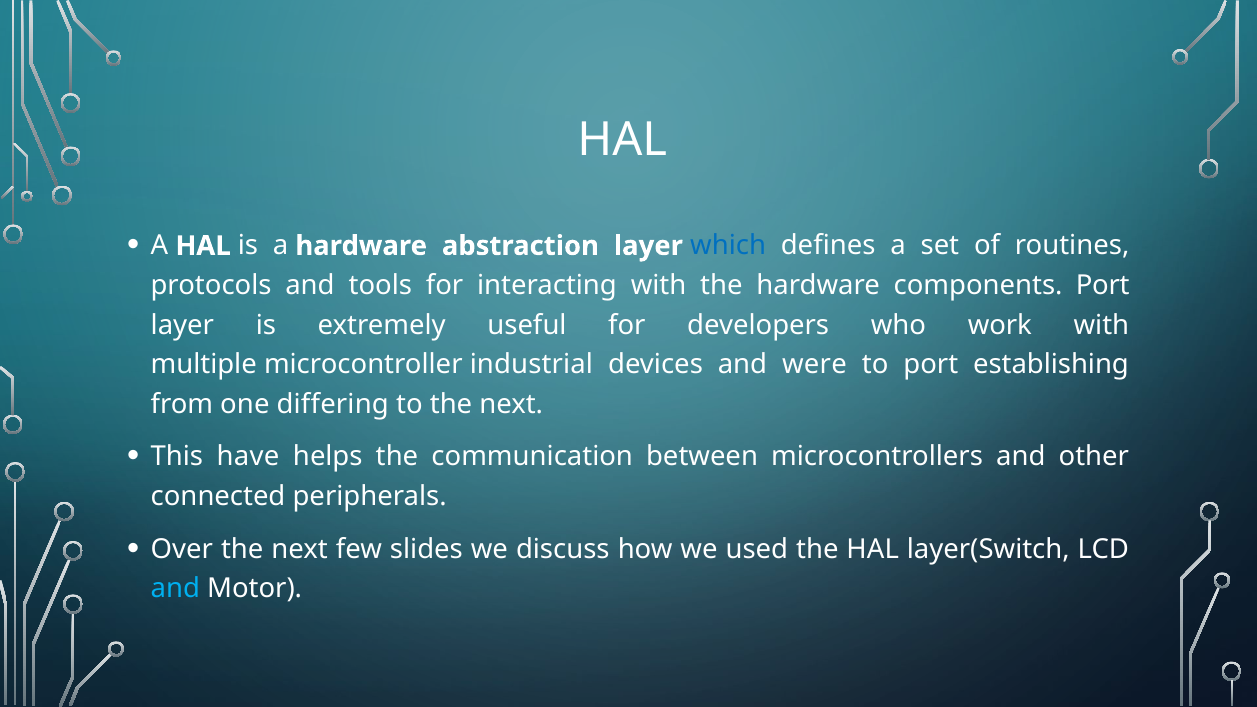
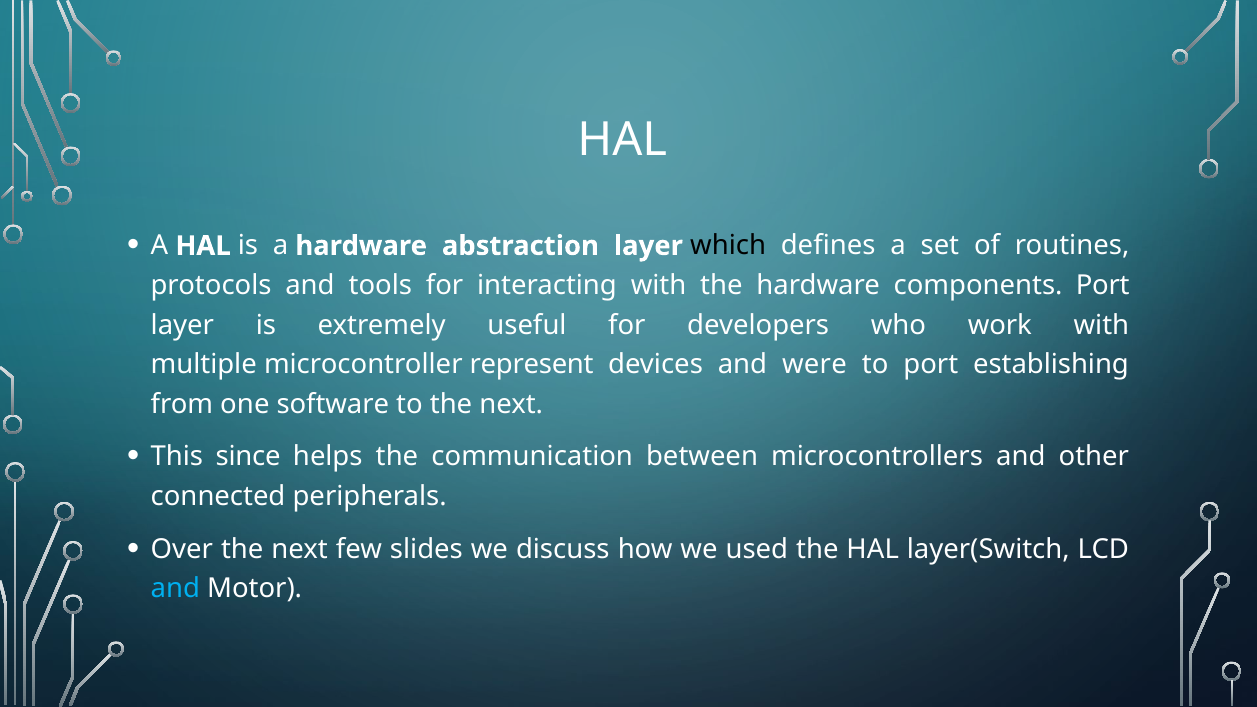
which colour: blue -> black (728, 246)
industrial: industrial -> represent (532, 365)
differing: differing -> software (333, 404)
have: have -> since (248, 457)
